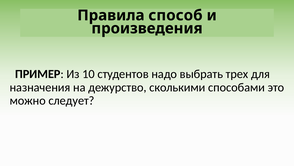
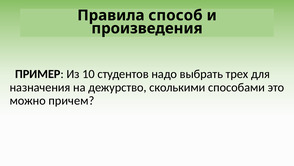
следует: следует -> причем (71, 100)
